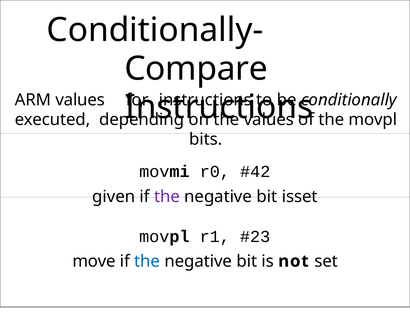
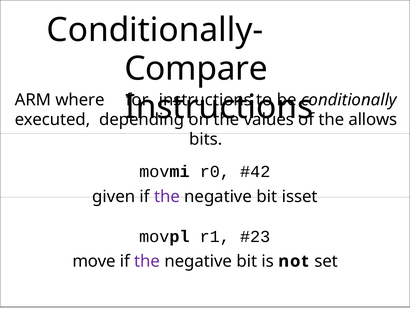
ARM values: values -> where (80, 100)
the movpl: movpl -> allows (373, 120)
the colour: blue -> purple (147, 262)
